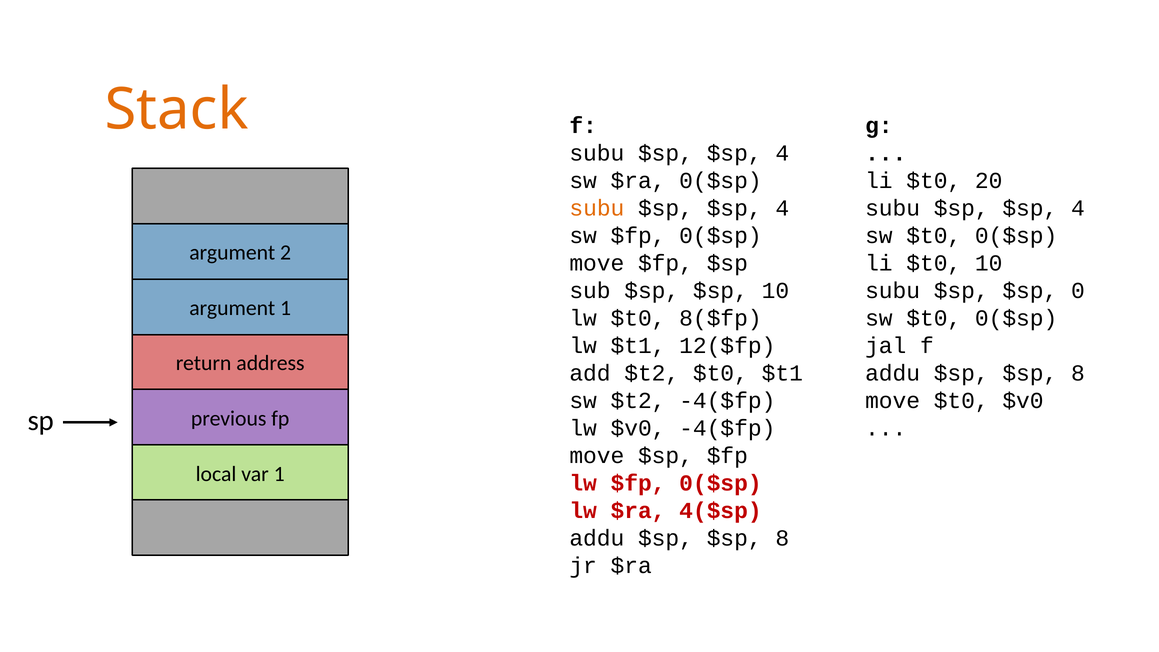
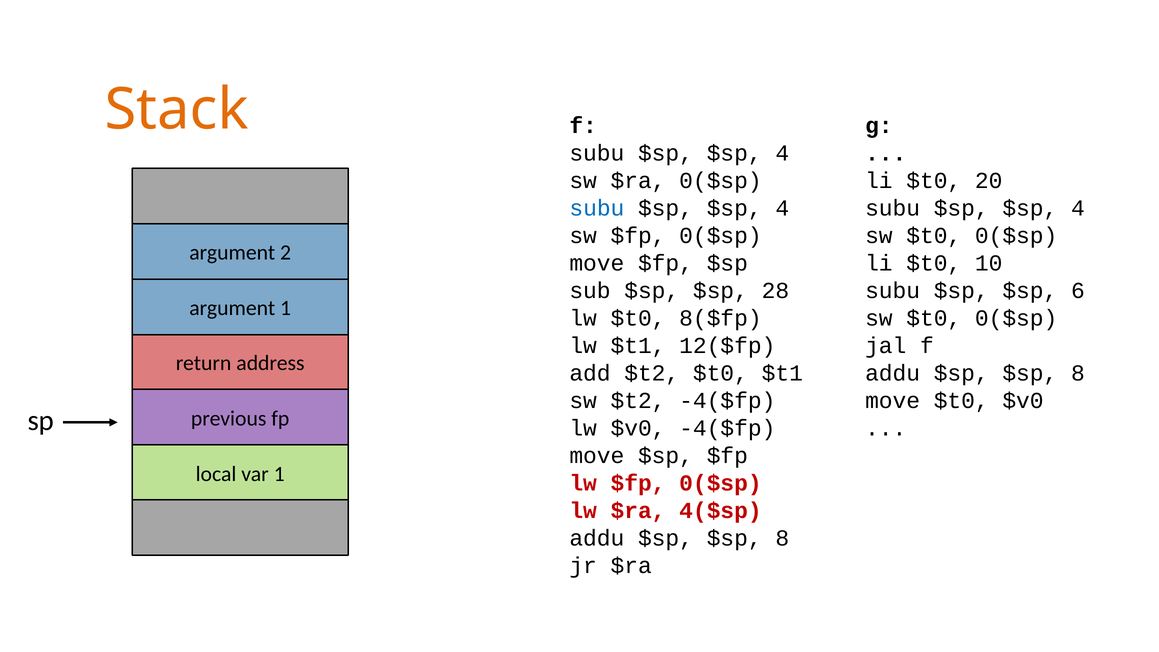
subu colour: orange -> blue (597, 208)
$sp 10: 10 -> 28 (775, 291)
0: 0 -> 6 (1078, 291)
